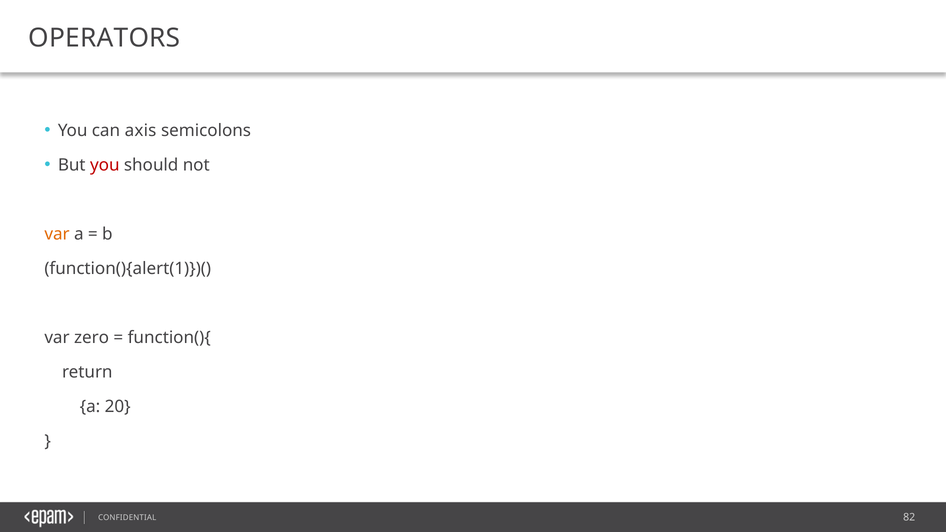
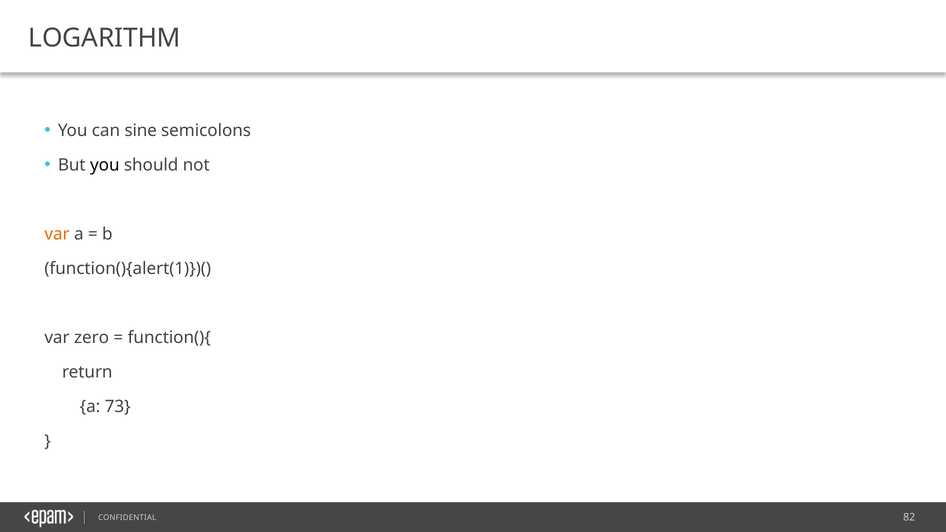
OPERATORS: OPERATORS -> LOGARITHM (105, 38)
axis: axis -> sine (141, 131)
you colour: red -> black (105, 165)
20: 20 -> 73 (118, 407)
